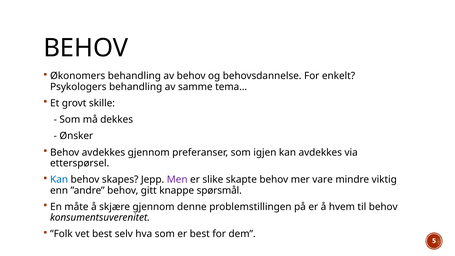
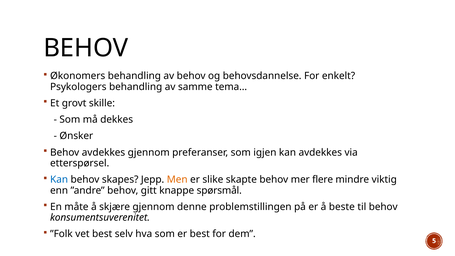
Men colour: purple -> orange (177, 180)
vare: vare -> flere (323, 180)
hvem: hvem -> beste (342, 207)
